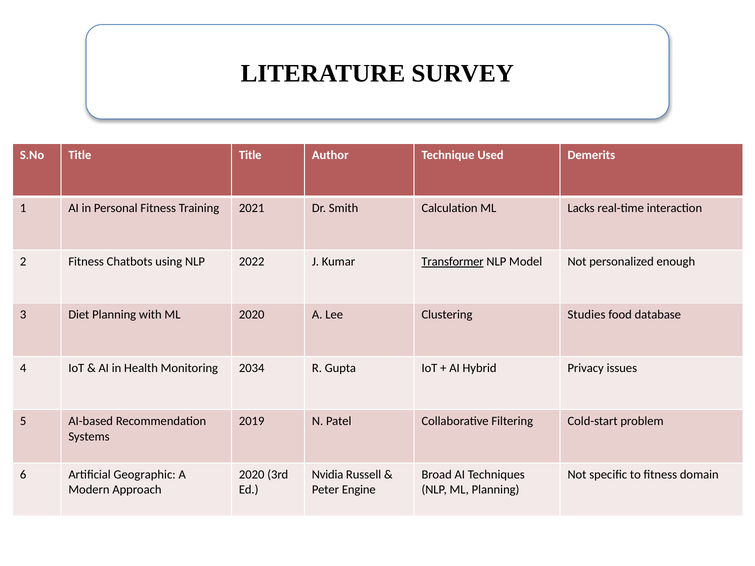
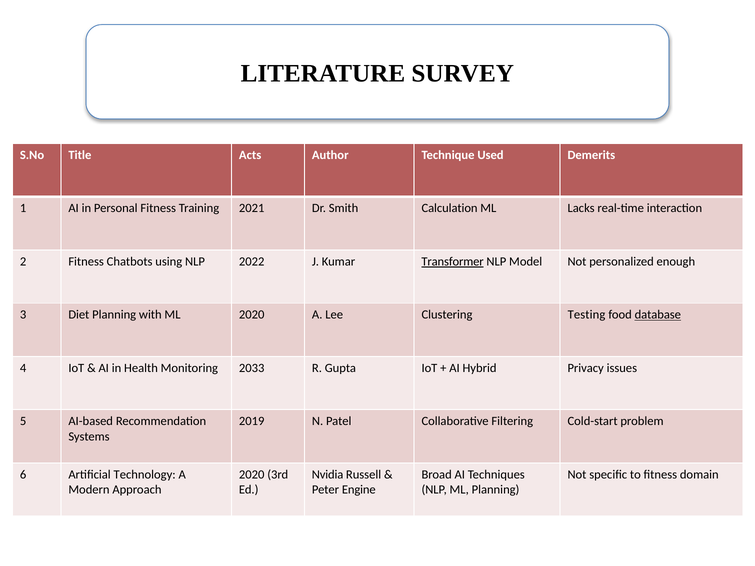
Title Title: Title -> Acts (250, 155)
Studies: Studies -> Testing (586, 315)
database underline: none -> present (658, 315)
2034: 2034 -> 2033 (252, 368)
Geographic: Geographic -> Technology (145, 475)
